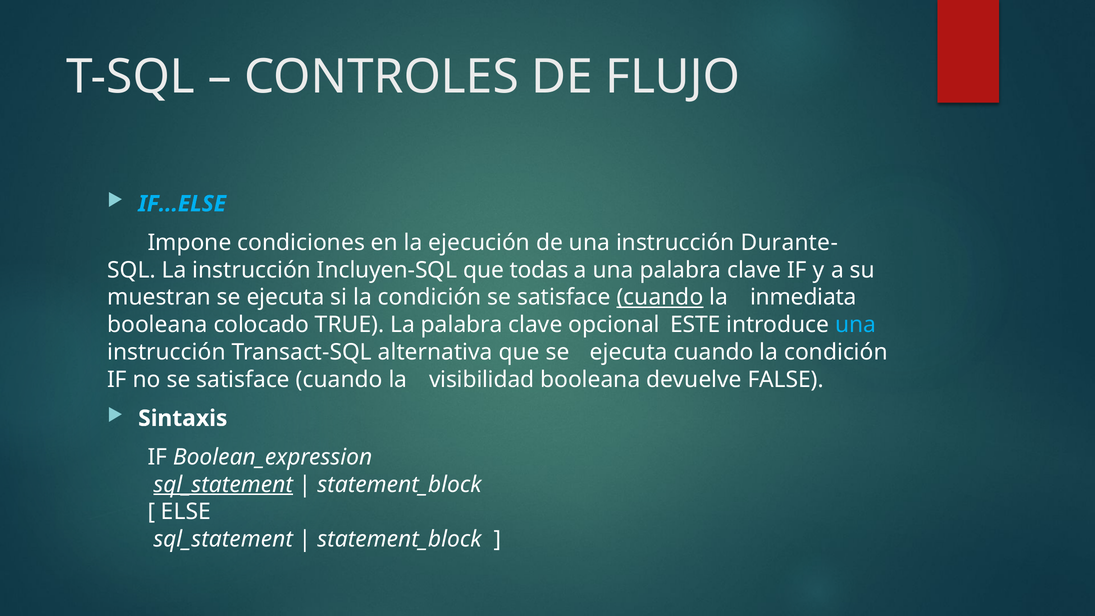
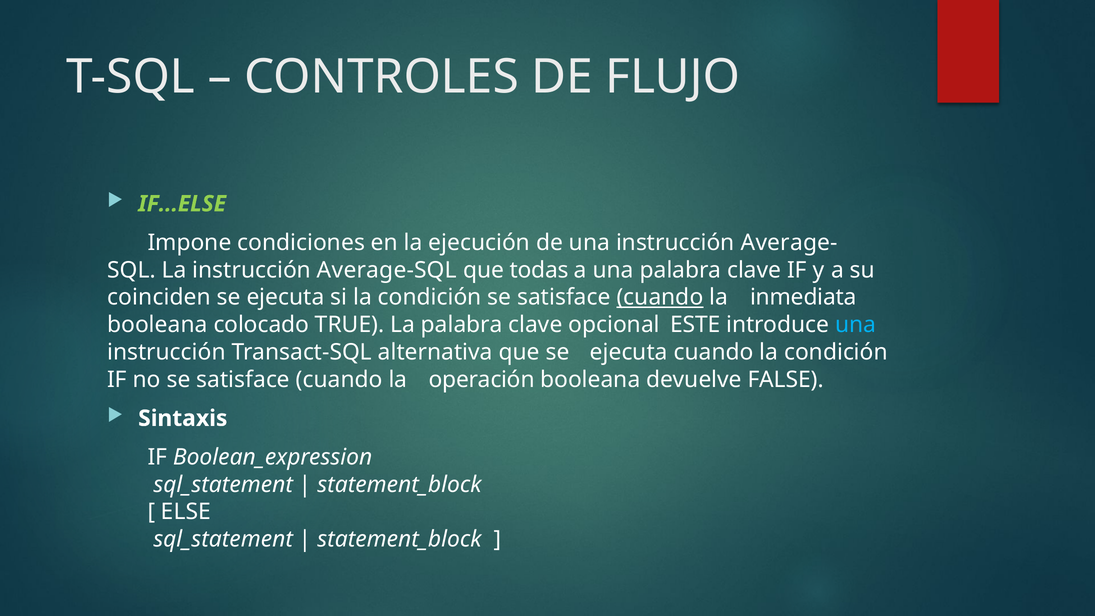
IF...ELSE colour: light blue -> light green (182, 204)
Durante-: Durante- -> Average- (789, 243)
Incluyen-SQL: Incluyen-SQL -> Average-SQL (387, 270)
muestran: muestran -> coinciden (159, 297)
visibilidad: visibilidad -> operación (482, 380)
sql_statement underline: present -> none (223, 485)
